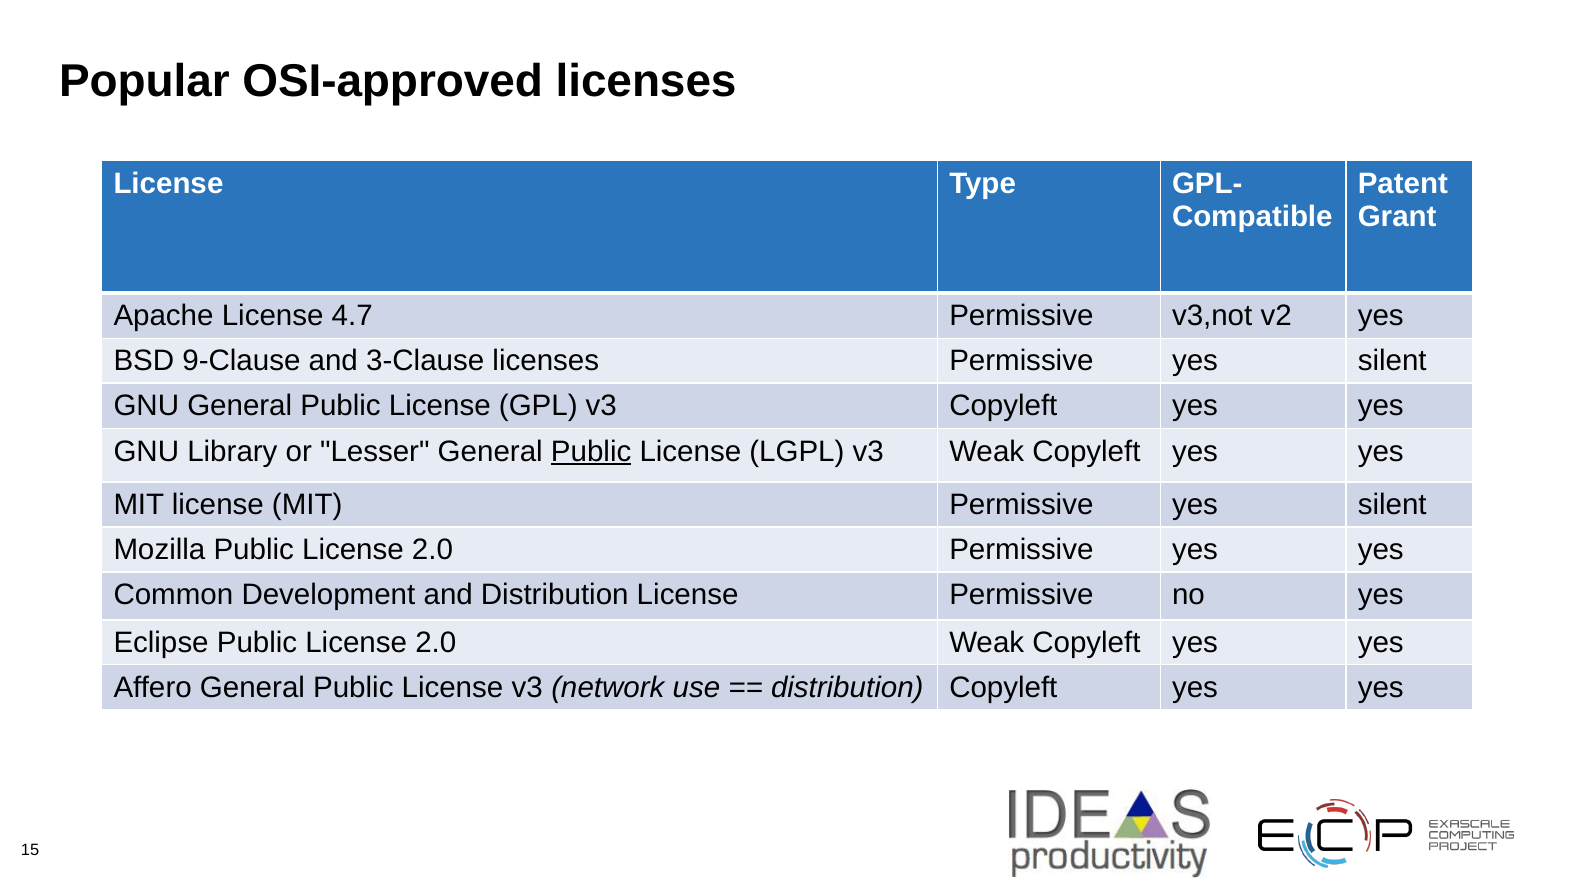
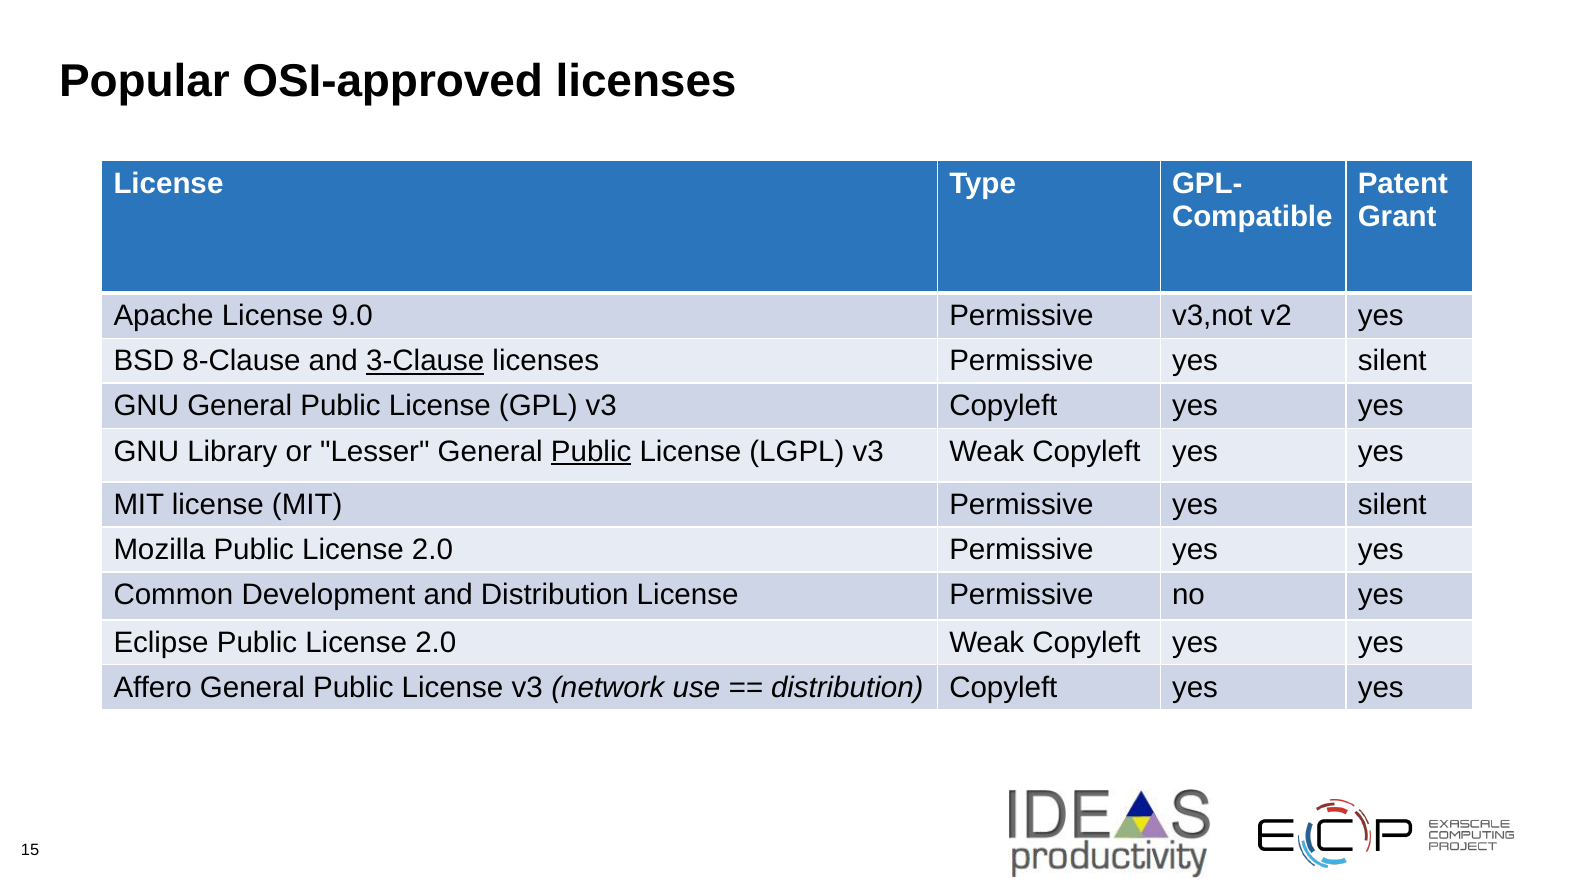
4.7: 4.7 -> 9.0 (352, 316)
9-Clause: 9-Clause -> 8-Clause (241, 361)
3-Clause underline: none -> present (425, 361)
